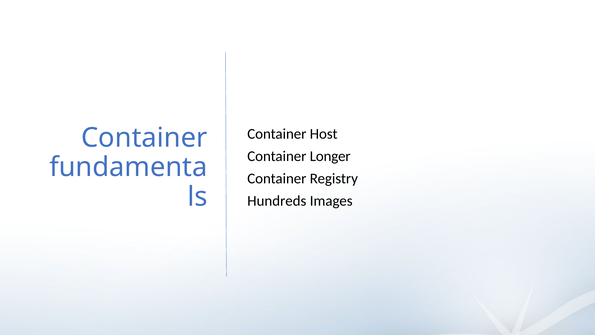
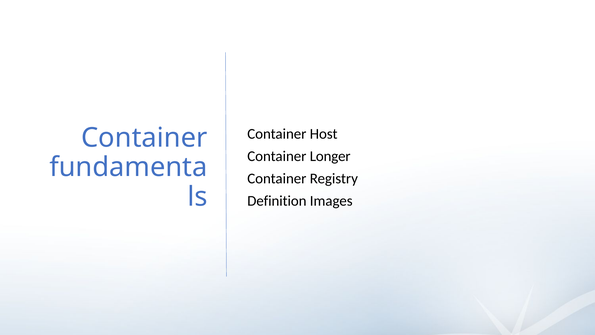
Hundreds: Hundreds -> Definition (277, 201)
